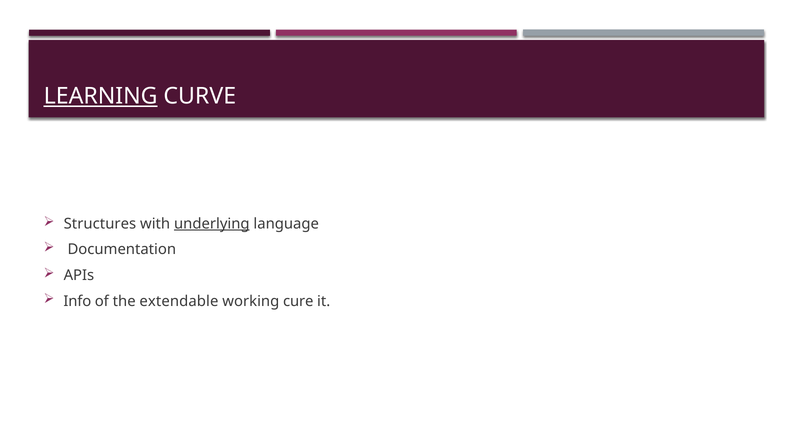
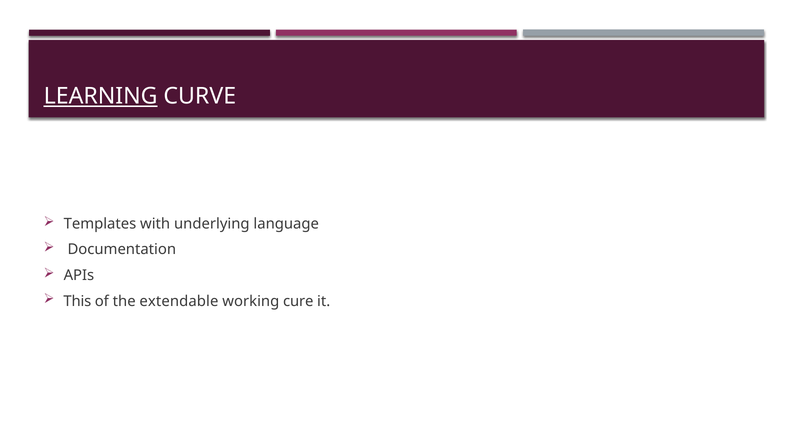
Structures: Structures -> Templates (100, 224)
underlying underline: present -> none (212, 224)
Info: Info -> This (77, 301)
